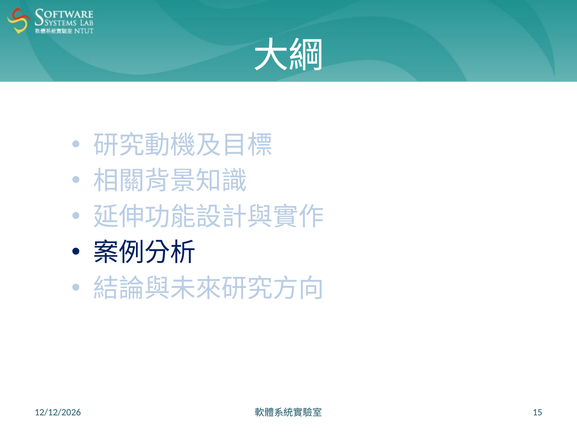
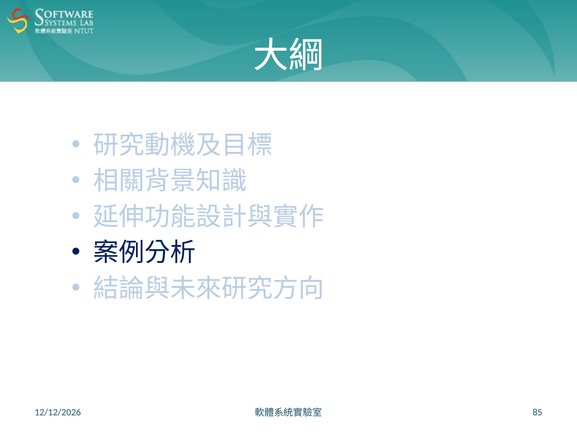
15: 15 -> 85 (538, 413)
